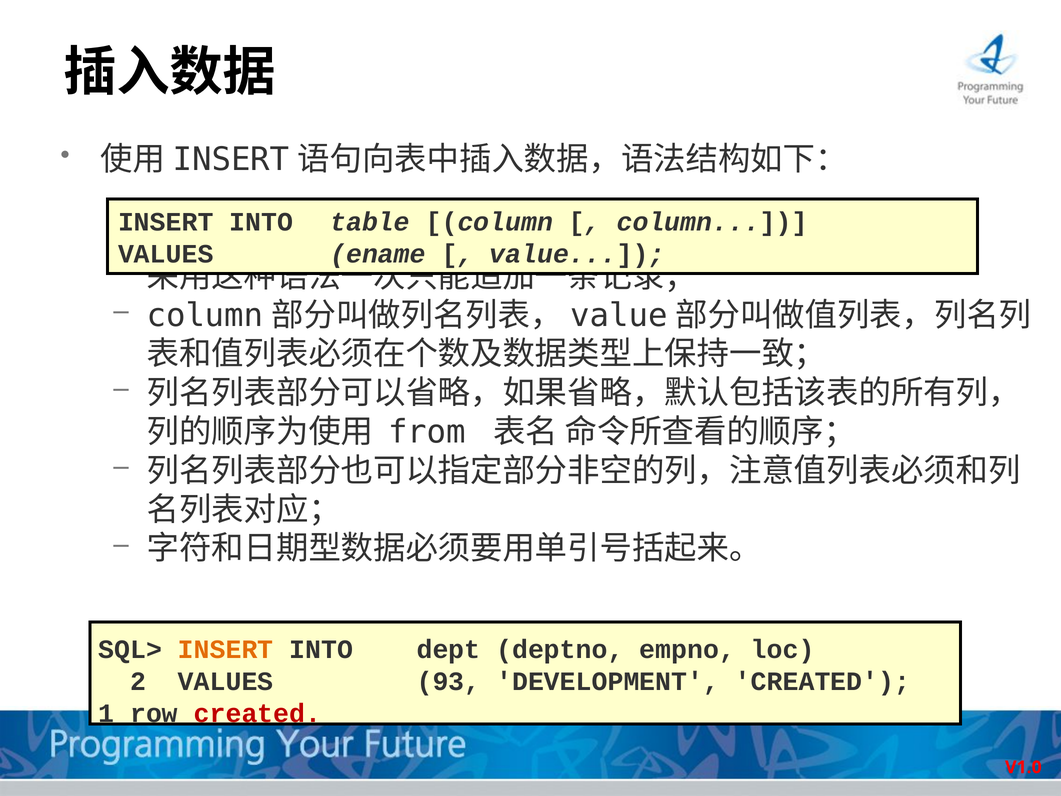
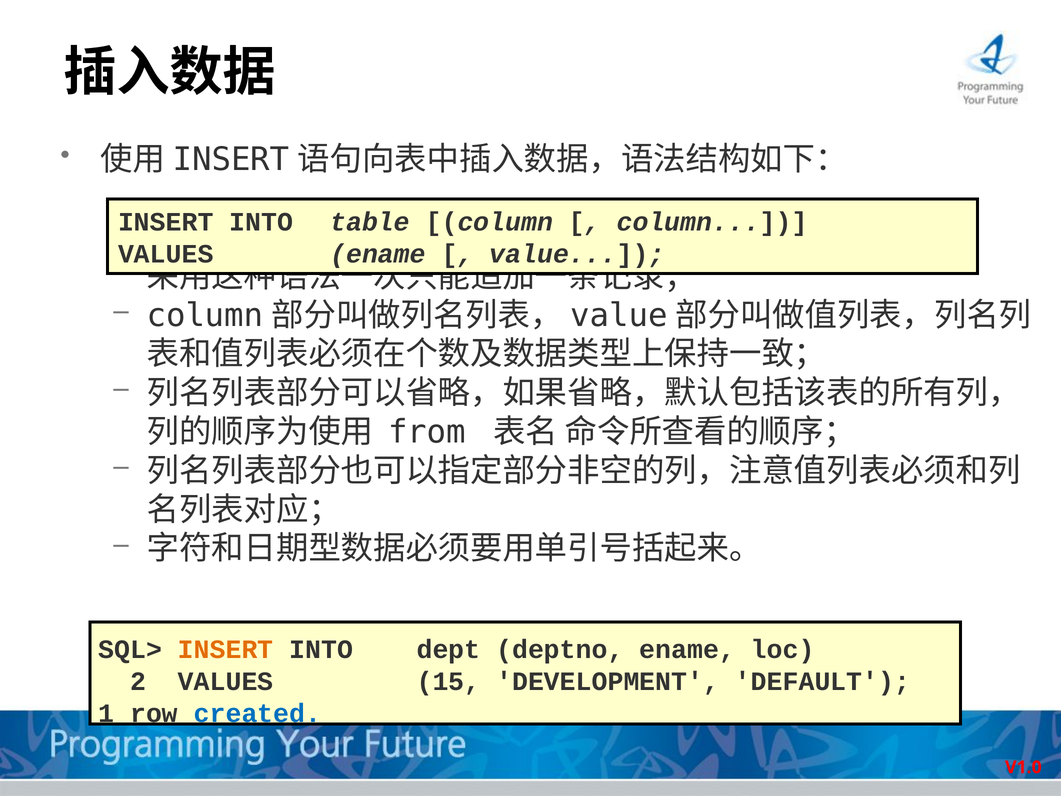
deptno empno: empno -> ename (687, 650)
93: 93 -> 15 (448, 681)
DEVELOPMENT CREATED: CREATED -> DEFAULT (822, 681)
created colour: red -> blue (257, 713)
